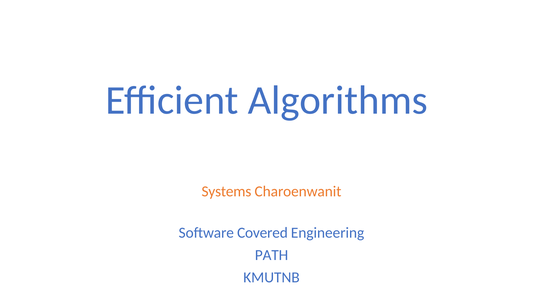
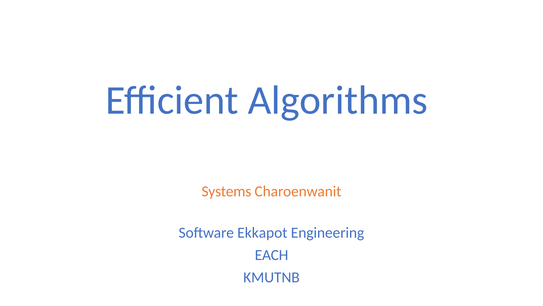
Covered: Covered -> Ekkapot (262, 232)
PATH: PATH -> EACH (272, 255)
